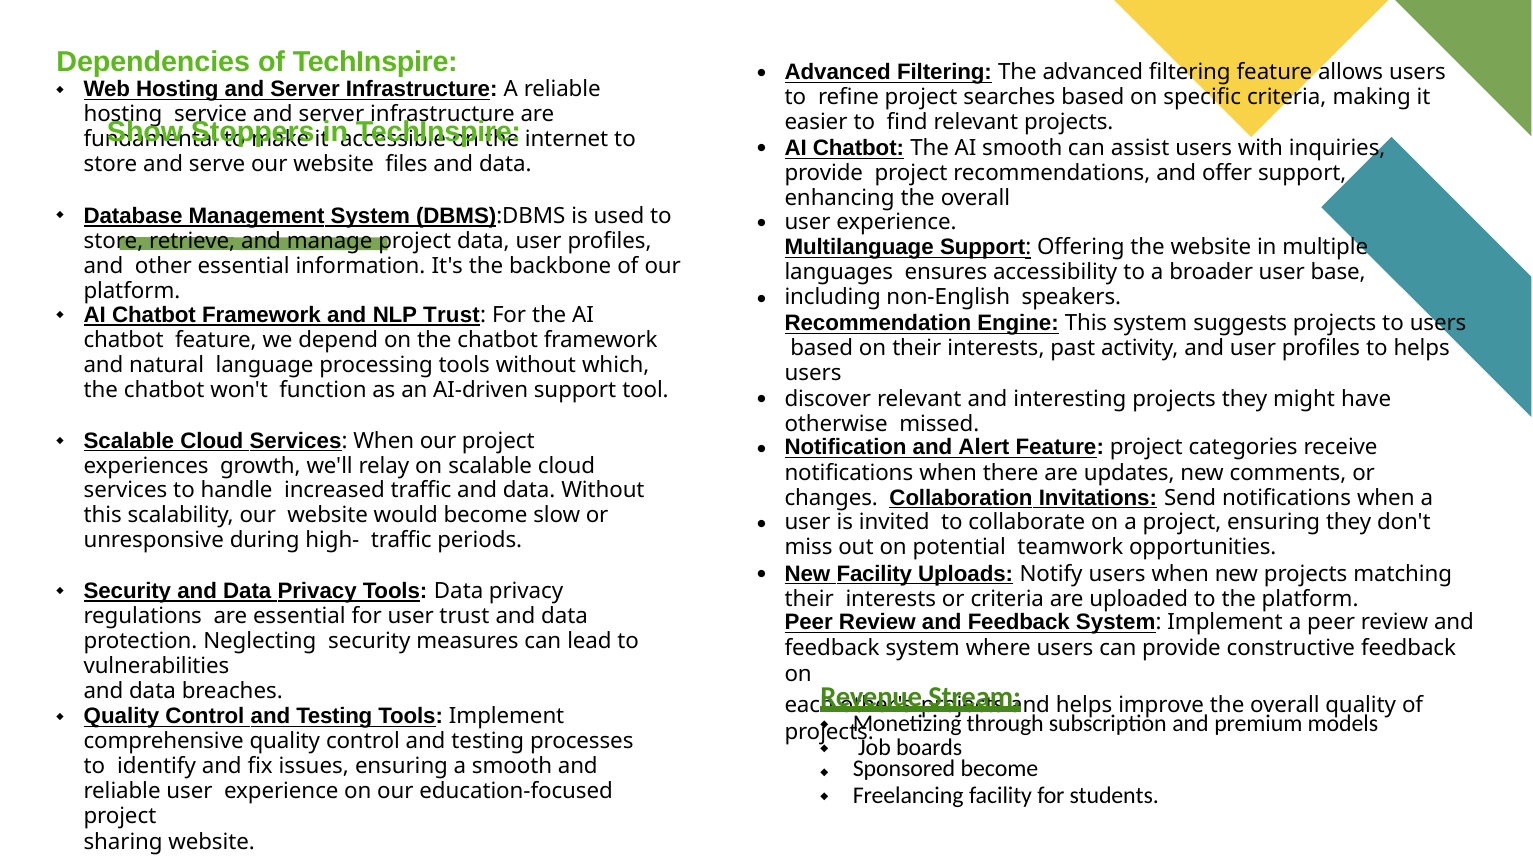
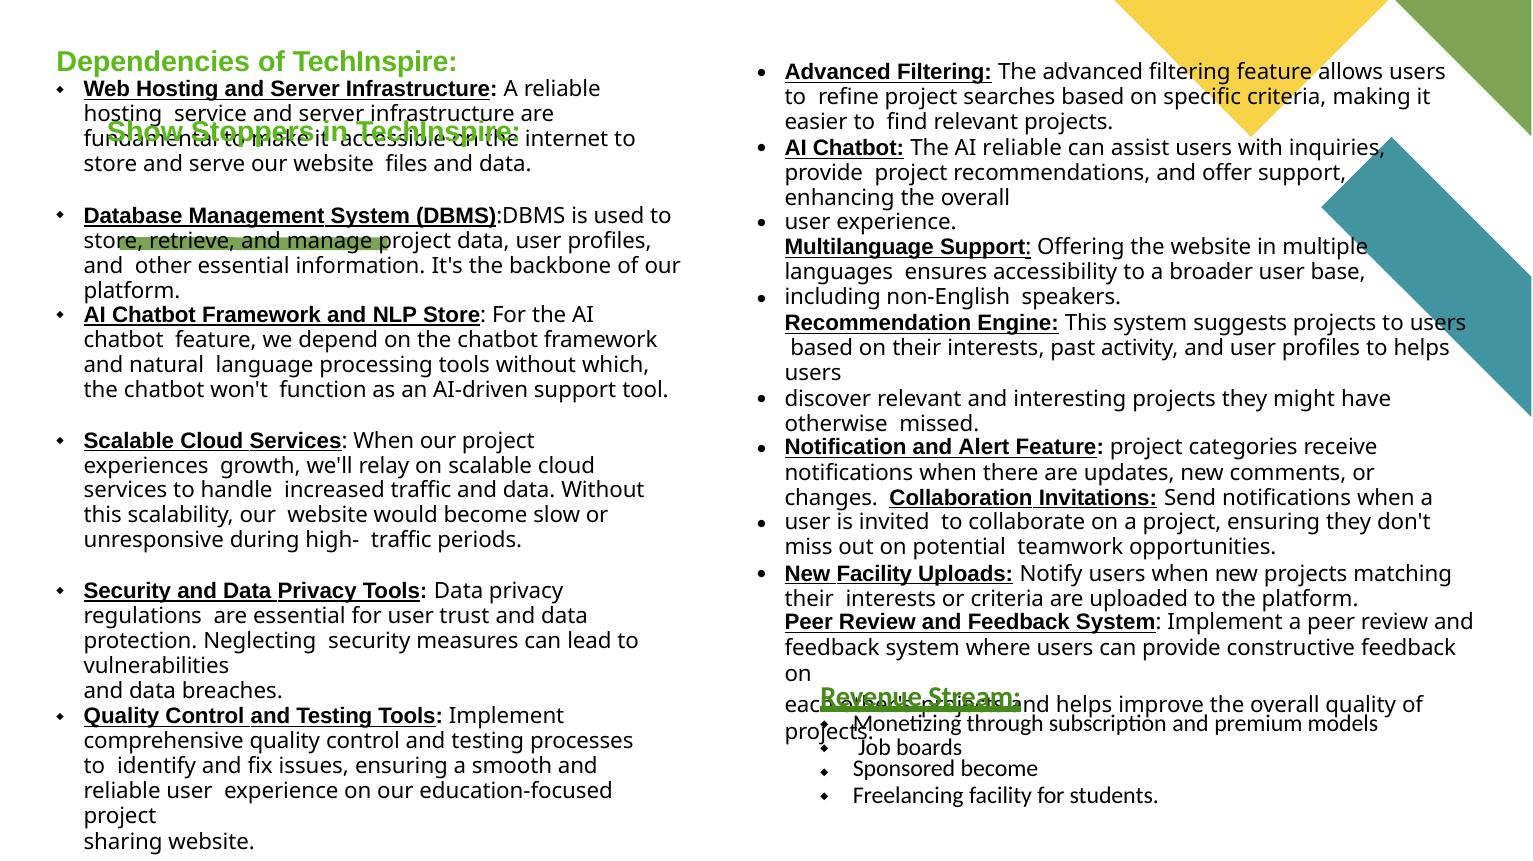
AI smooth: smooth -> reliable (1022, 148)
NLP Trust: Trust -> Store (452, 315)
